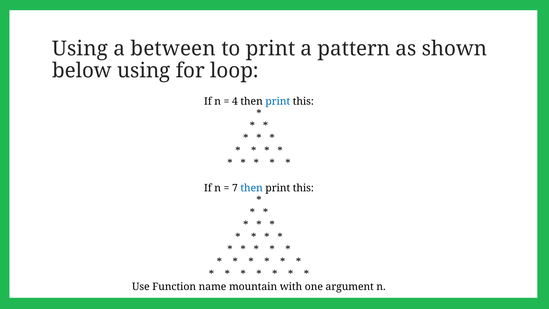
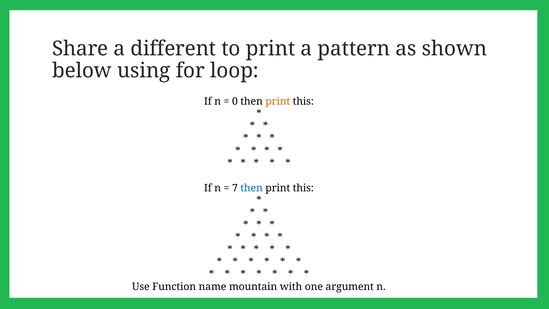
Using: Using -> Share (80, 49)
between: between -> different (173, 49)
4: 4 -> 0 (235, 101)
print colour: blue -> orange (278, 101)
